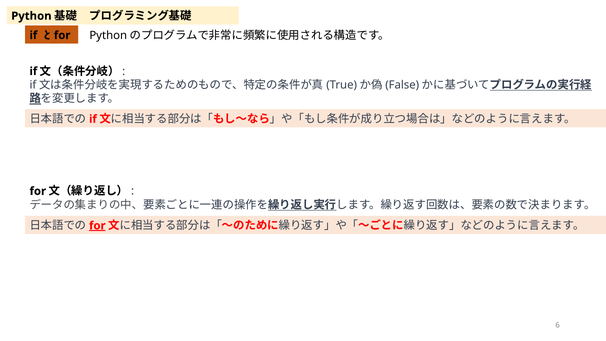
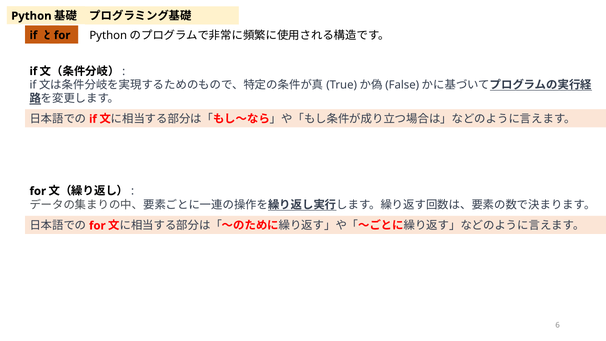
for underline: present -> none (97, 226)
